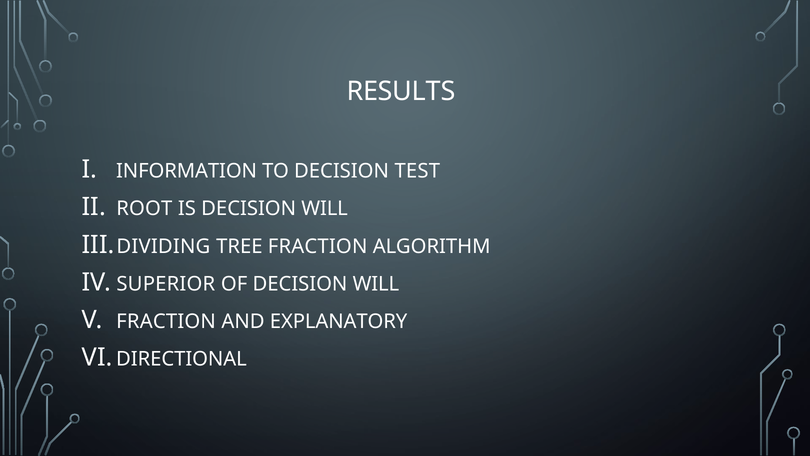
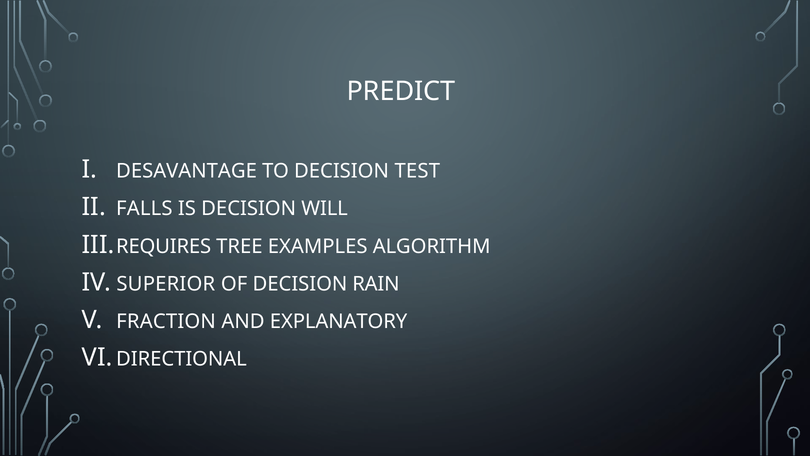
RESULTS: RESULTS -> PREDICT (401, 91)
INFORMATION: INFORMATION -> DESAVANTAGE (186, 171)
ROOT: ROOT -> FALLS (144, 209)
DIVIDING: DIVIDING -> REQUIRES (164, 246)
TREE FRACTION: FRACTION -> EXAMPLES (318, 246)
OF DECISION WILL: WILL -> RAIN (376, 284)
